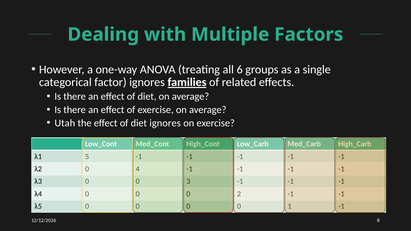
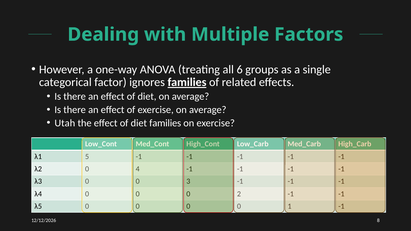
diet ignores: ignores -> families (165, 123)
